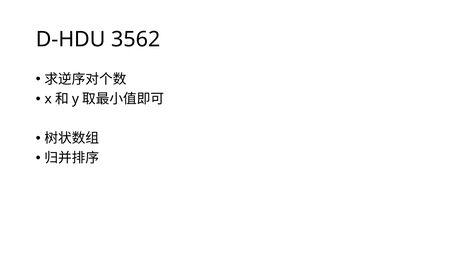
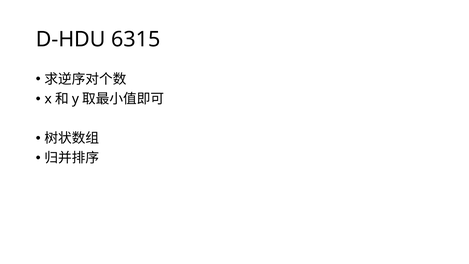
3562: 3562 -> 6315 (136, 39)
